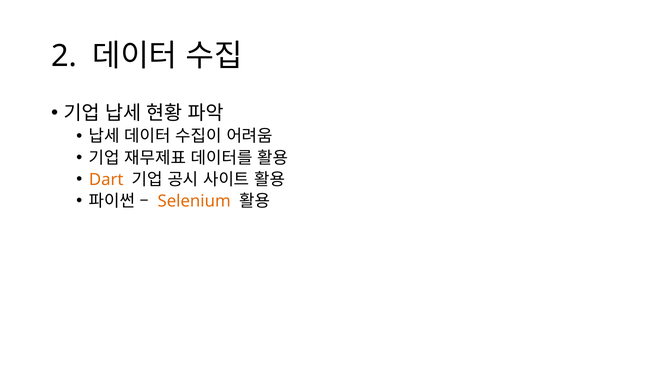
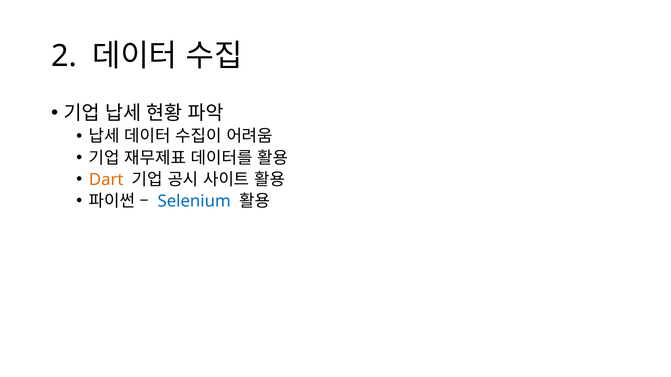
Selenium colour: orange -> blue (194, 201)
